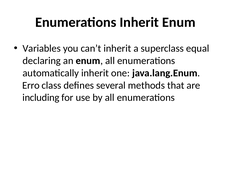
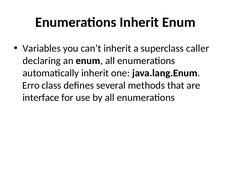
equal: equal -> caller (198, 48)
including: including -> interface (41, 98)
